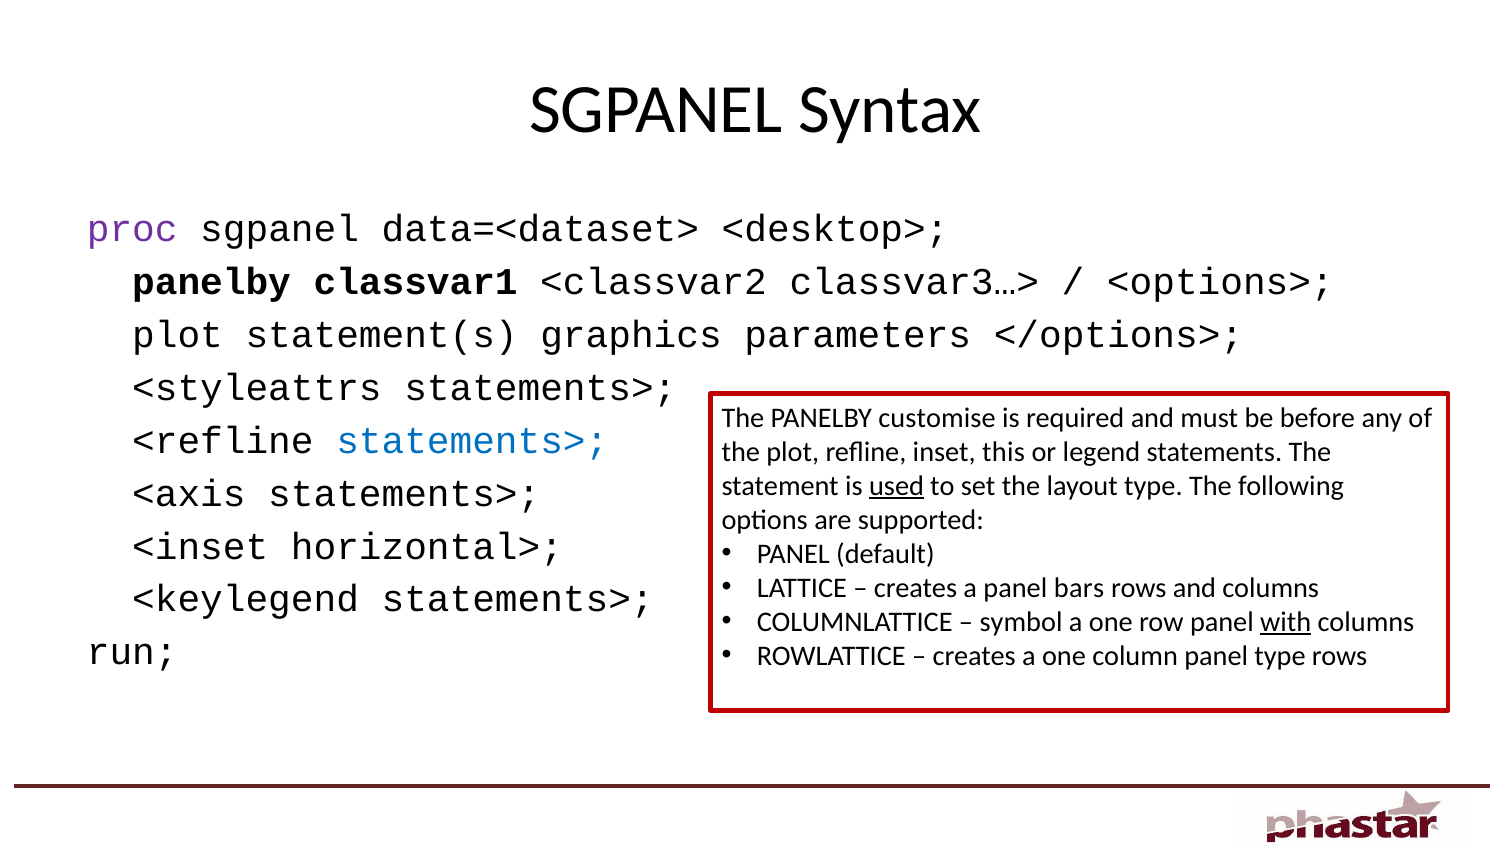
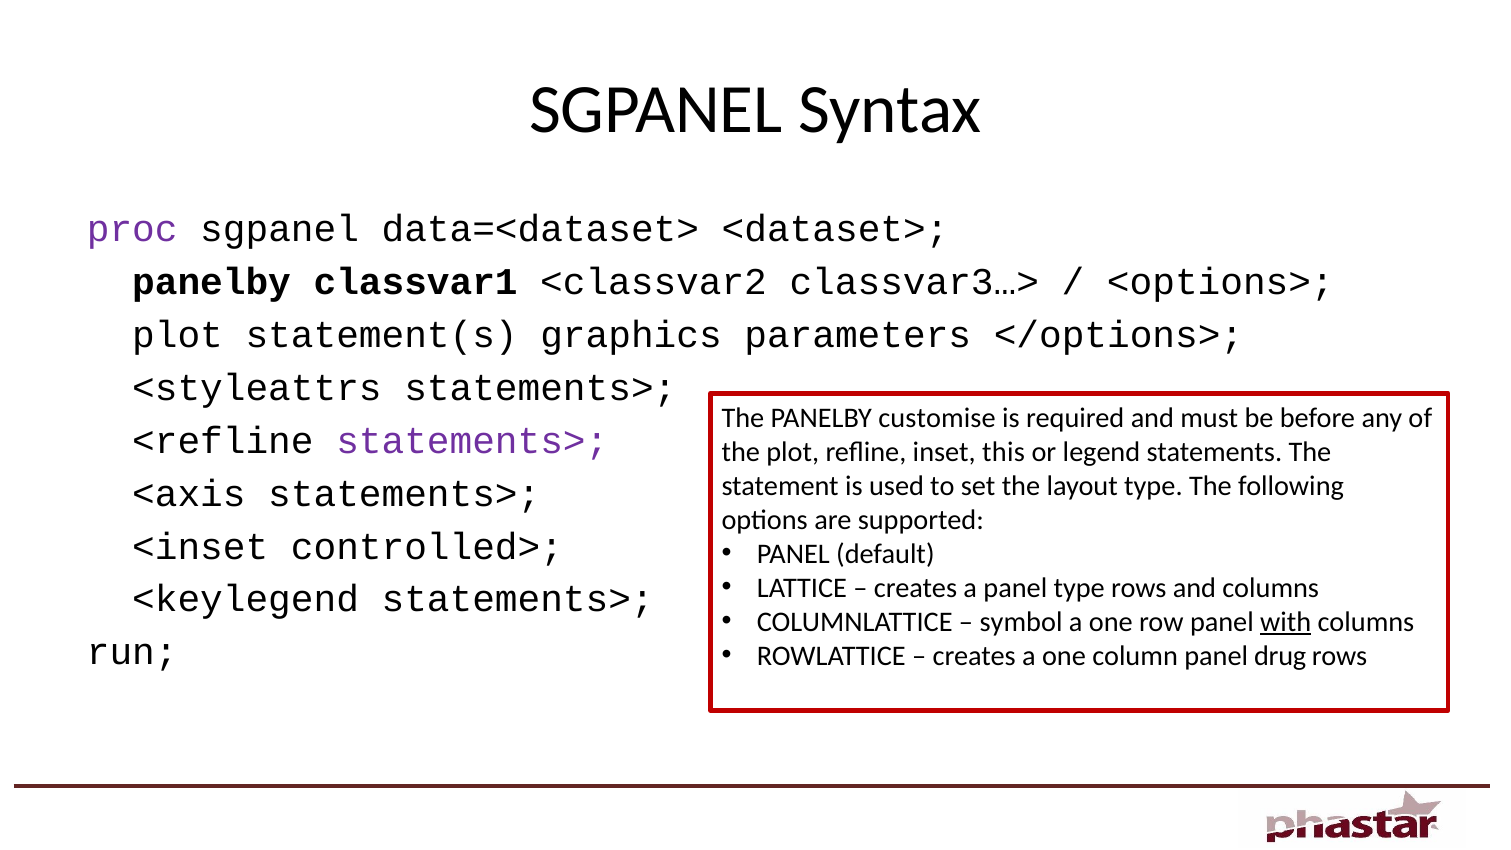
<desktop>: <desktop> -> <dataset> (835, 229)
statements> colour: blue -> purple (472, 441)
used underline: present -> none (897, 486)
horizontal>: horizontal> -> controlled> (427, 547)
panel bars: bars -> type (1079, 588)
panel type: type -> drug (1280, 656)
